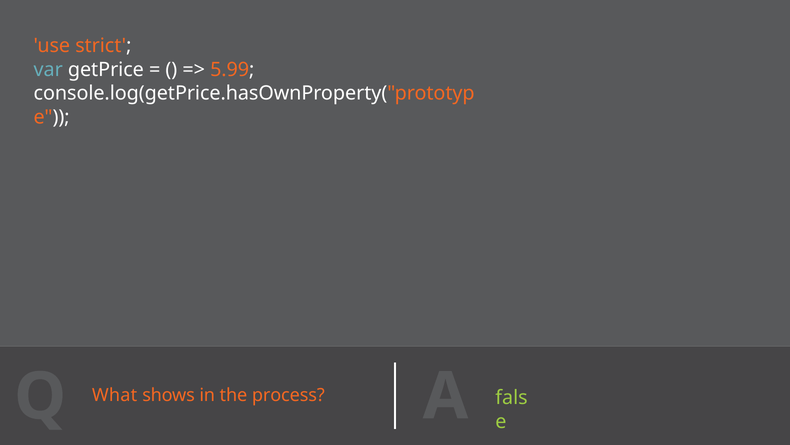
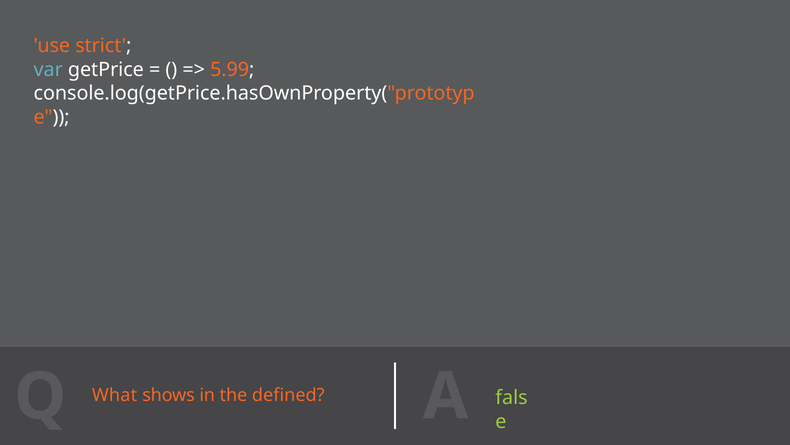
process: process -> defined (288, 395)
